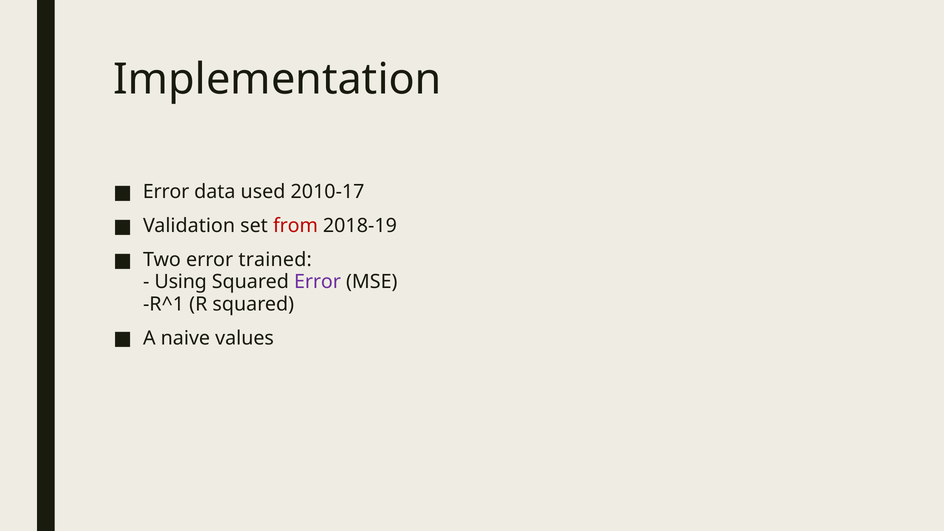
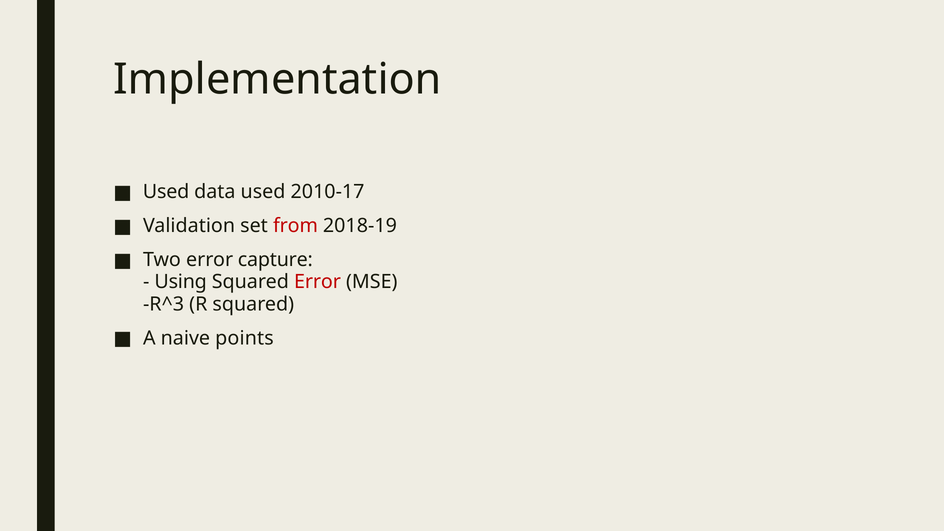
Error: Error -> Used (166, 192)
trained: trained -> capture (275, 260)
Error colour: purple -> red (318, 282)
R^1: R^1 -> R^3 (164, 304)
values: values -> points (244, 338)
